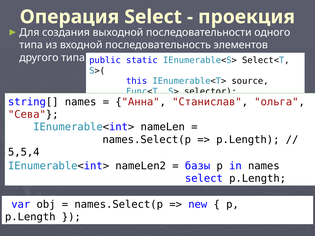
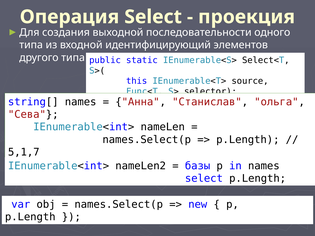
последовательность: последовательность -> идентифицирующий (158, 45)
5,5,4: 5,5,4 -> 5,1,7 (24, 152)
